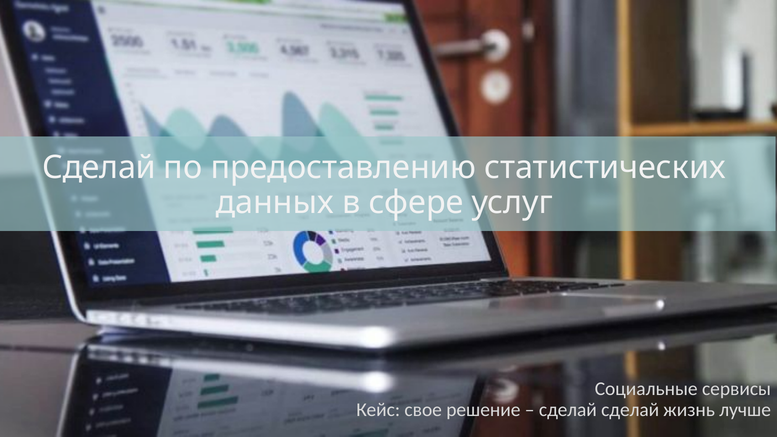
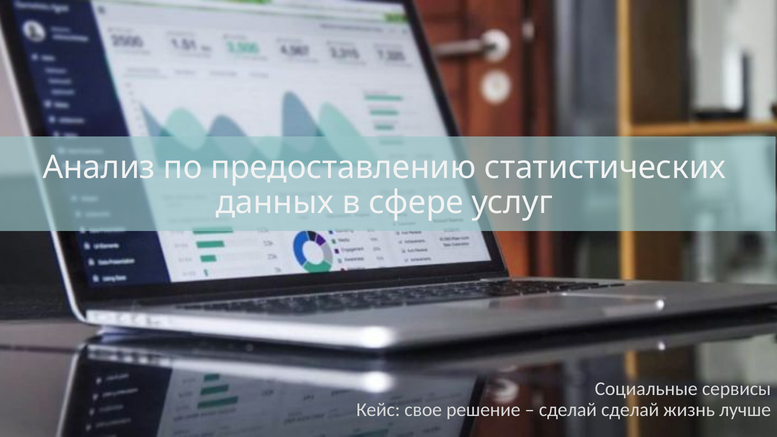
Сделай: Сделай -> Анализ (99, 168)
